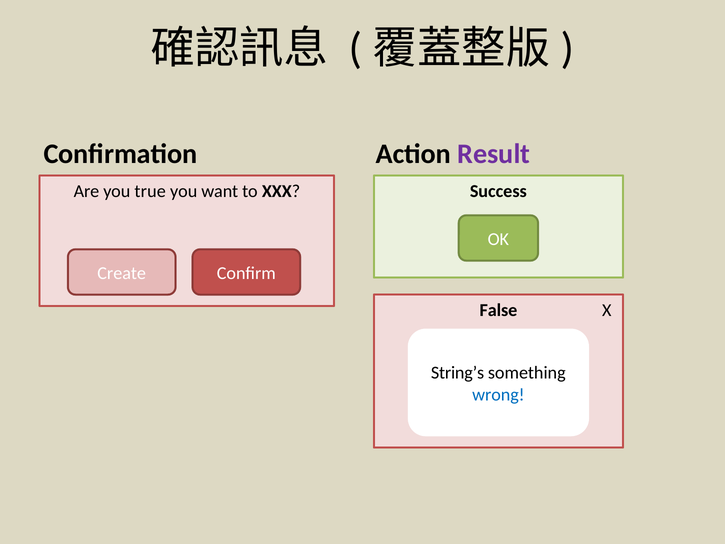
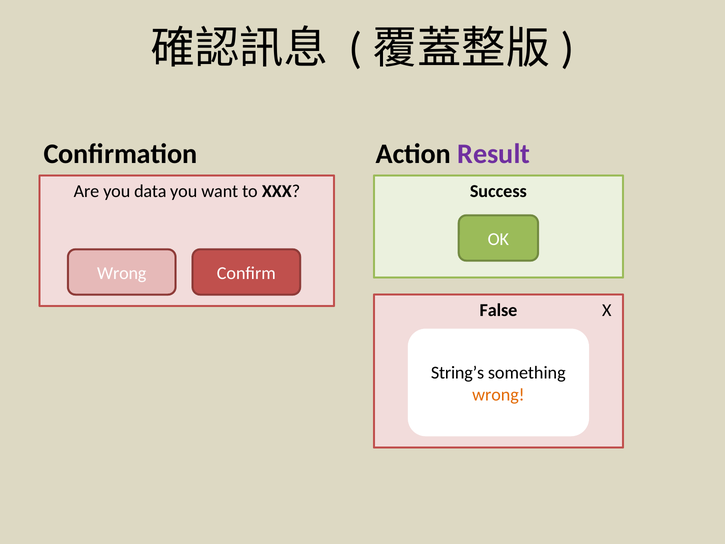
true: true -> data (150, 191)
Create: Create -> Wrong (122, 273)
wrong colour: blue -> orange (498, 394)
